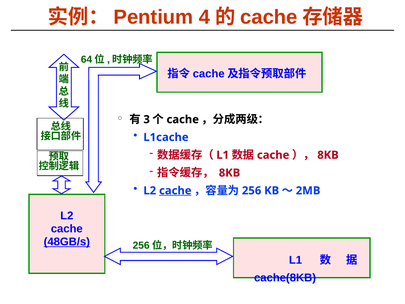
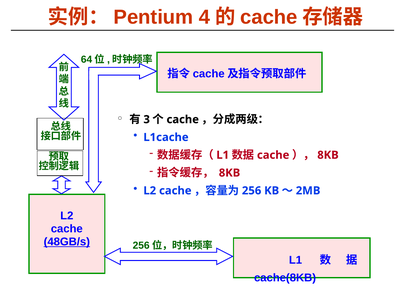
cache underline: present -> none (175, 190)
